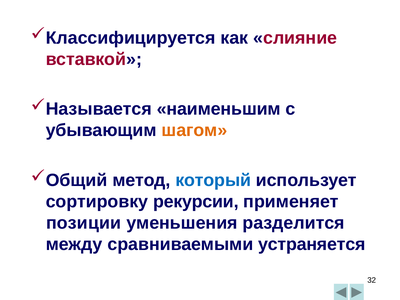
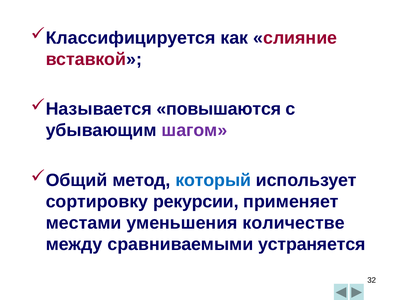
наименьшим: наименьшим -> повышаются (219, 109)
шагом colour: orange -> purple (194, 130)
позиции: позиции -> местами (84, 223)
разделится: разделится -> количестве (294, 223)
